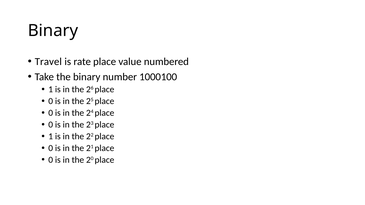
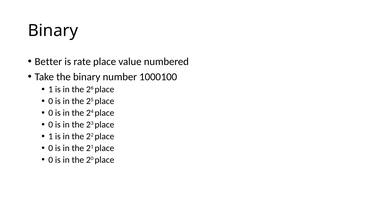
Travel: Travel -> Better (48, 62)
